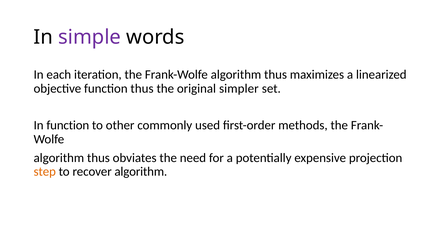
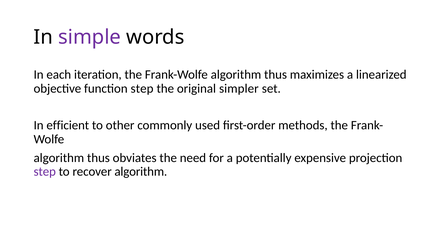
function thus: thus -> step (142, 88)
In function: function -> efficient (68, 125)
step colour: orange -> purple (45, 172)
